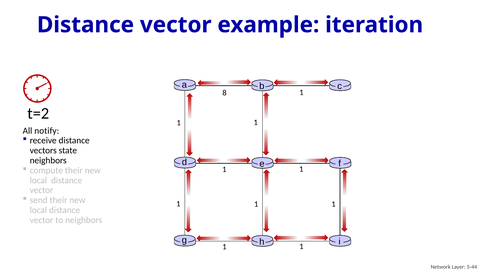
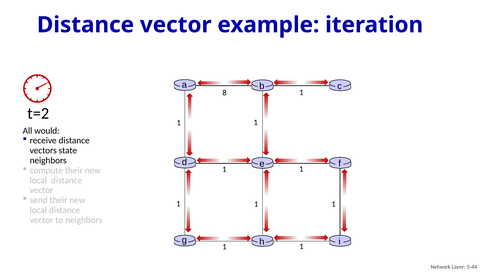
notify: notify -> would (47, 130)
